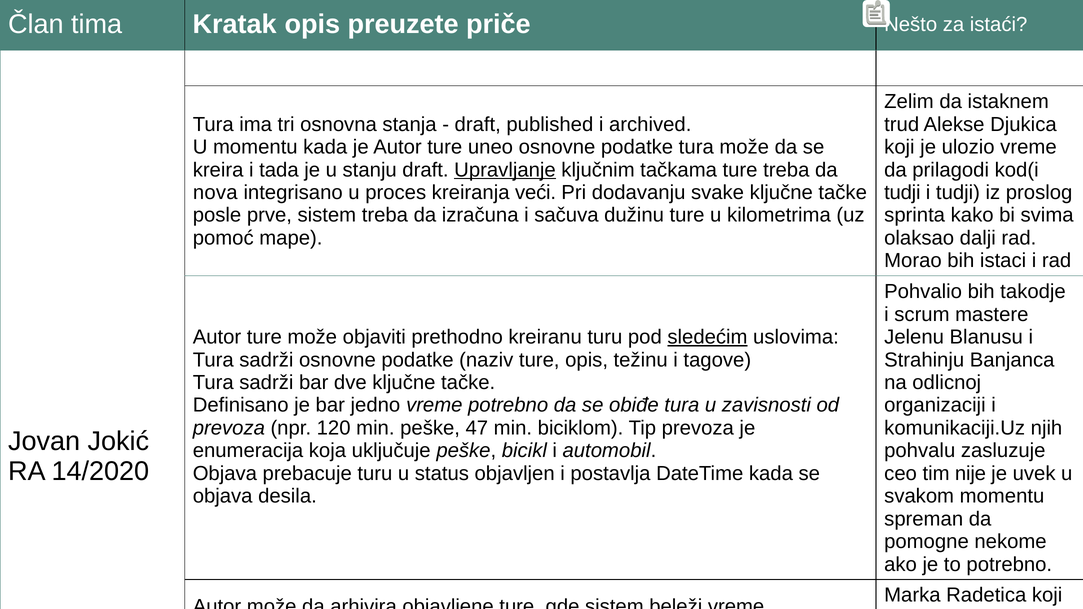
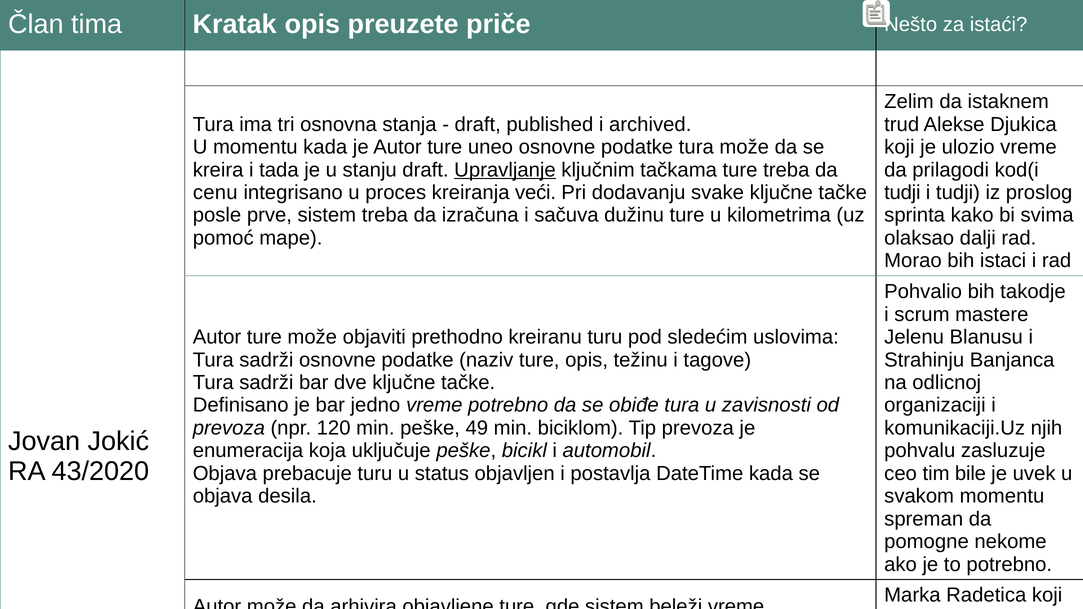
nova: nova -> cenu (215, 193)
sledećim underline: present -> none (707, 337)
47: 47 -> 49 (477, 428)
14/2020: 14/2020 -> 43/2020 (101, 472)
nije: nije -> bile (970, 474)
